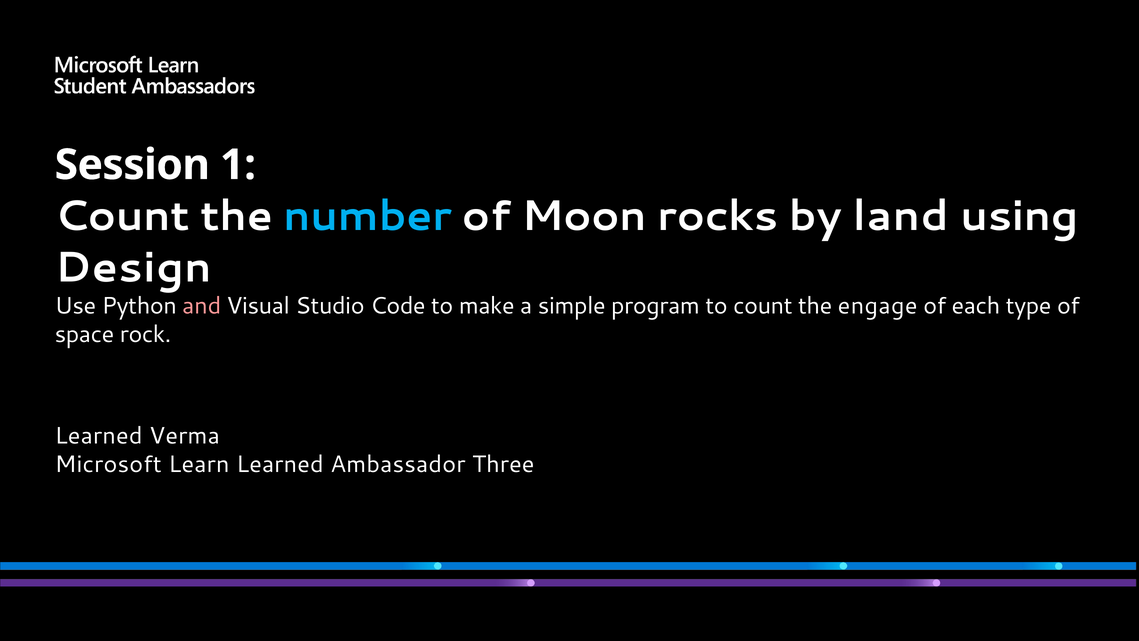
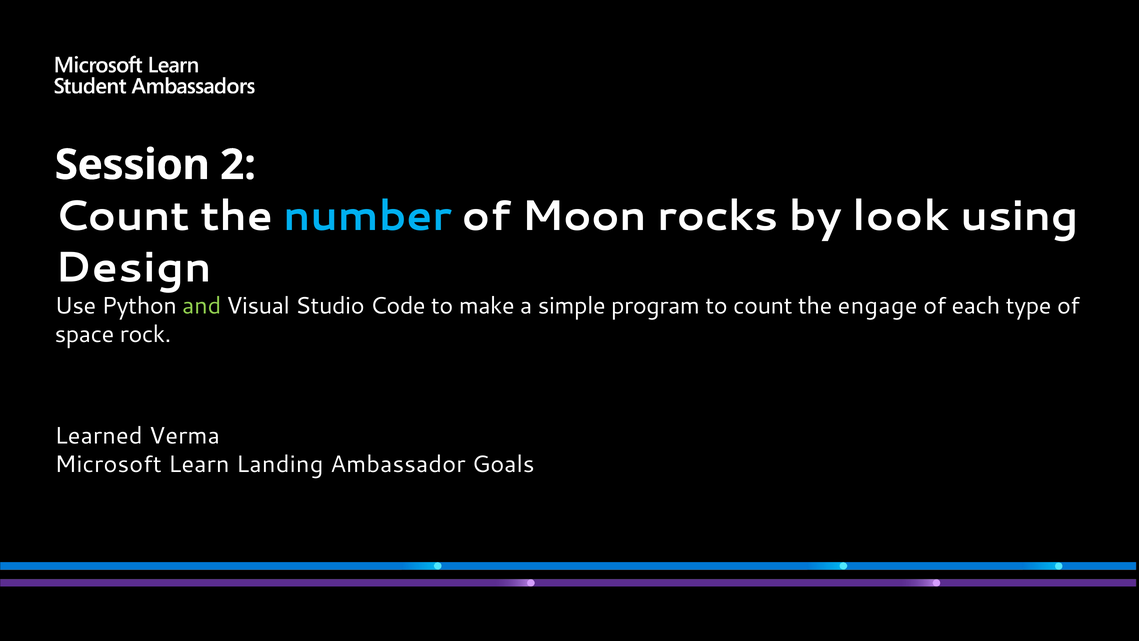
1: 1 -> 2 (238, 165)
land: land -> look (901, 216)
and colour: pink -> light green (202, 306)
Learn Learned: Learned -> Landing (280, 464)
Three: Three -> Goals (503, 464)
